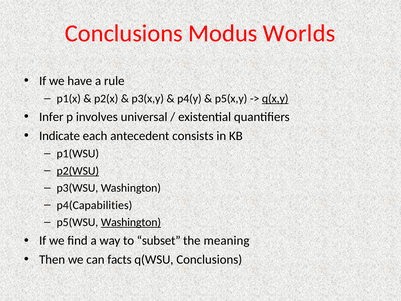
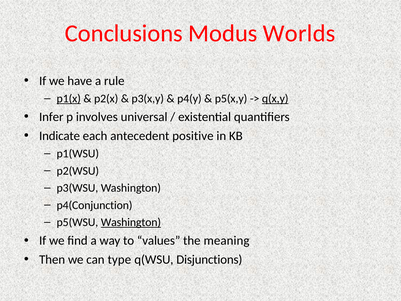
p1(x underline: none -> present (69, 99)
consists: consists -> positive (193, 136)
p2(WSU underline: present -> none (78, 171)
p4(Capabilities: p4(Capabilities -> p4(Conjunction (95, 205)
subset: subset -> values (159, 241)
facts: facts -> type (119, 259)
q(WSU Conclusions: Conclusions -> Disjunctions (209, 259)
